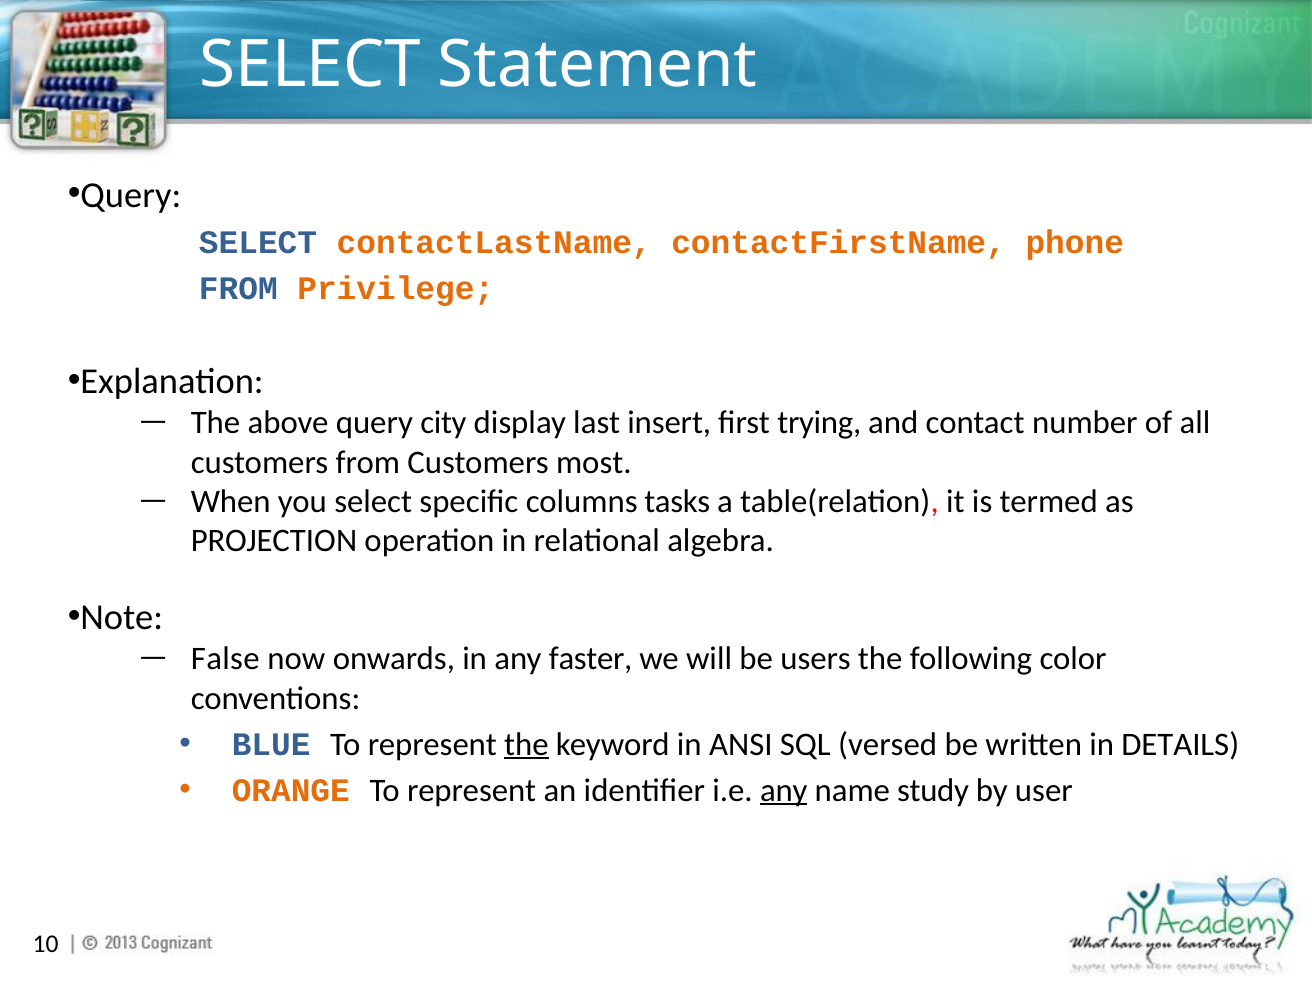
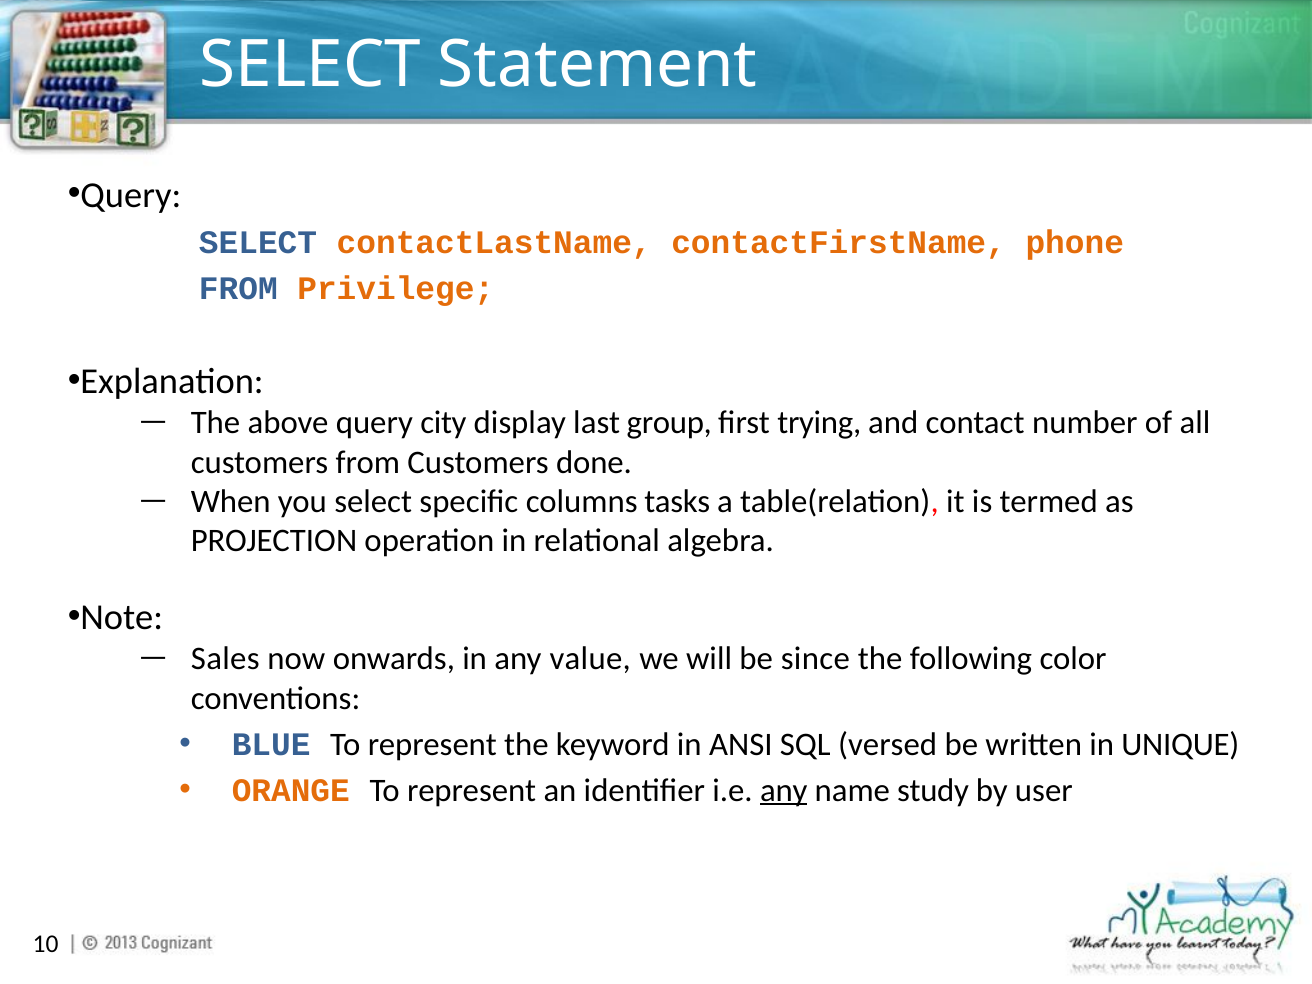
insert: insert -> group (669, 423)
most: most -> done (594, 462)
False: False -> Sales (225, 659)
faster: faster -> value (590, 659)
users: users -> since (815, 659)
the underline: present -> none (526, 744)
DETAILS: DETAILS -> UNIQUE (1180, 744)
